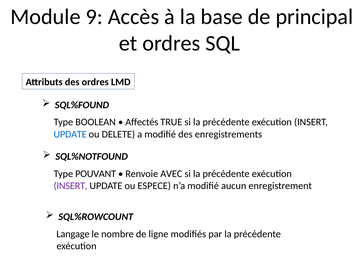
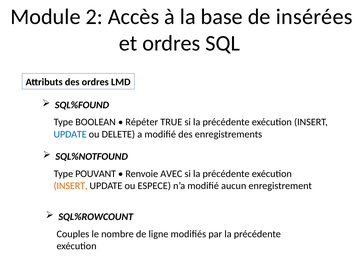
9: 9 -> 2 (94, 17)
principal: principal -> insérées (314, 17)
Affectés: Affectés -> Répéter (142, 122)
INSERT colour: purple -> orange (71, 186)
Langage: Langage -> Couples (73, 234)
